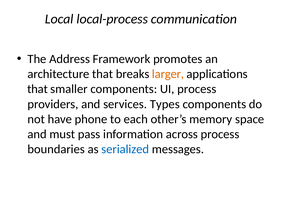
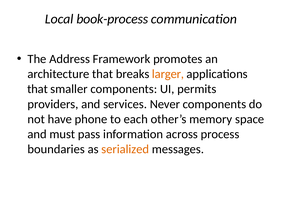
local-process: local-process -> book-process (112, 19)
UI process: process -> permits (197, 89)
Types: Types -> Never (165, 104)
serialized colour: blue -> orange (125, 149)
